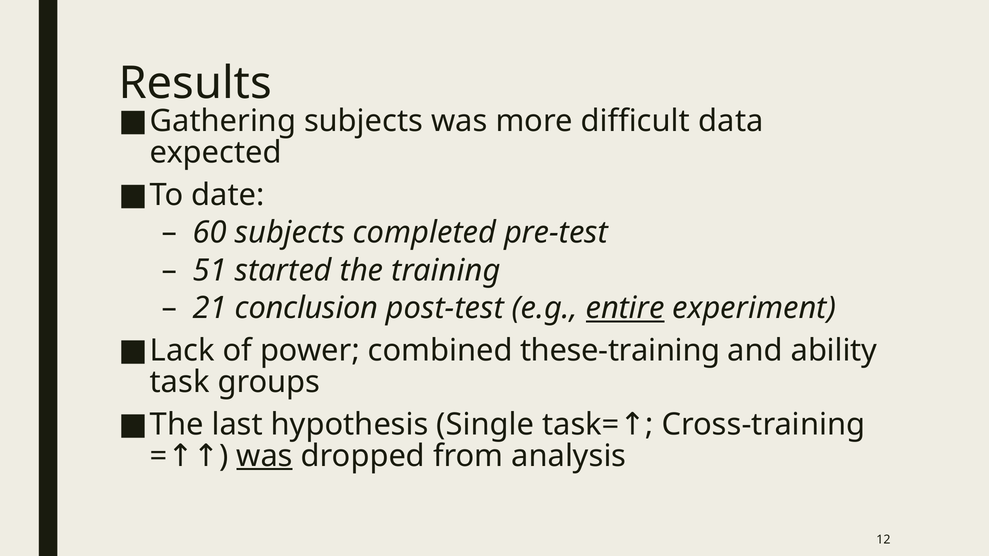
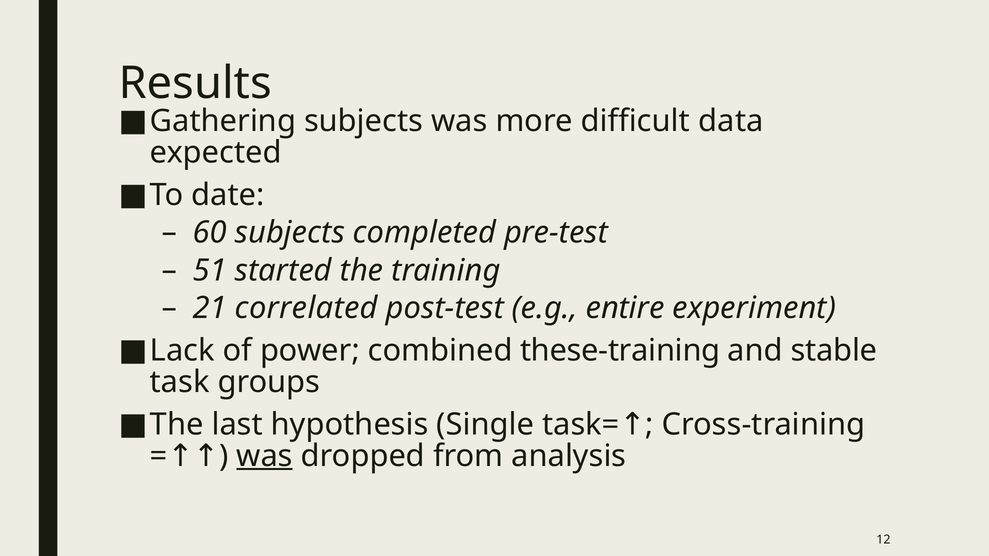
conclusion: conclusion -> correlated (306, 308)
entire underline: present -> none (625, 308)
ability: ability -> stable (834, 351)
